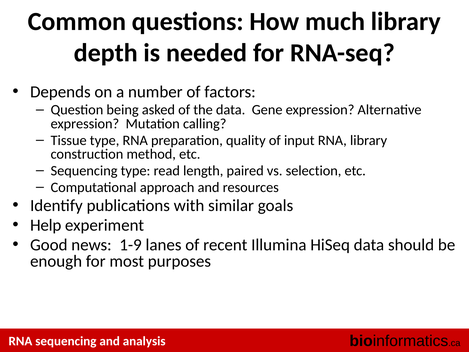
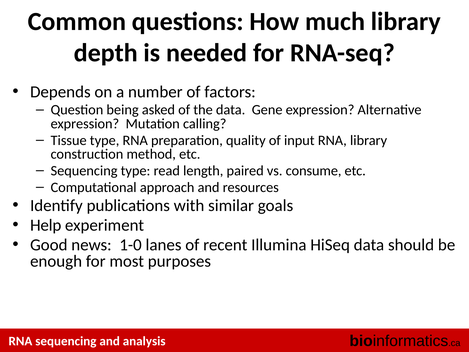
selection: selection -> consume (314, 171)
1-9: 1-9 -> 1-0 (131, 245)
